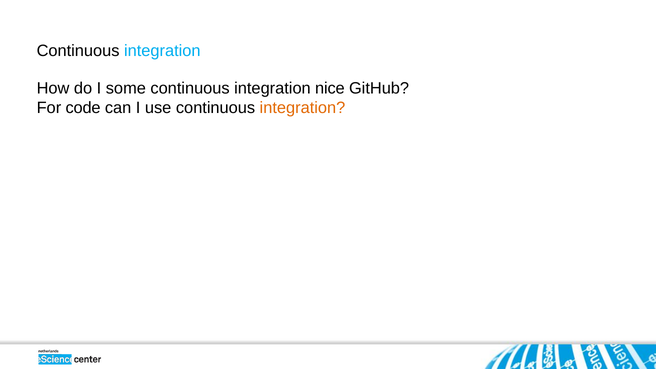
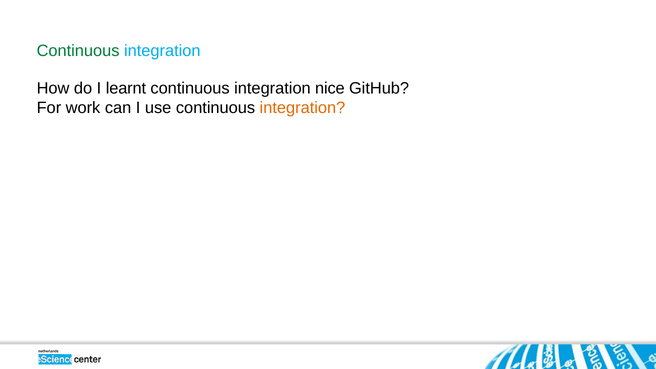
Continuous colour: black -> green (78, 51)
some: some -> learnt (126, 88)
code: code -> work (83, 108)
